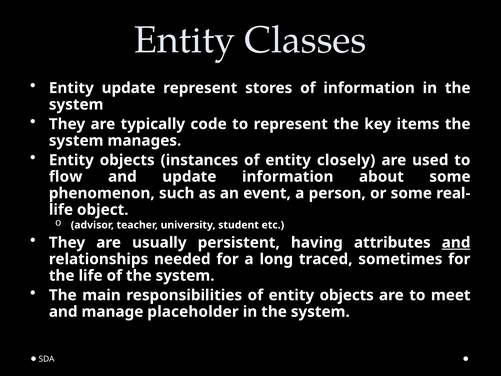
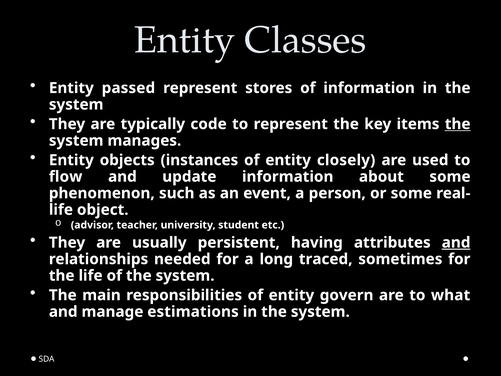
Entity update: update -> passed (128, 88)
the underline: none -> present (458, 124)
of entity objects: objects -> govern (347, 295)
meet: meet -> what (451, 295)
placeholder: placeholder -> estimations (193, 312)
